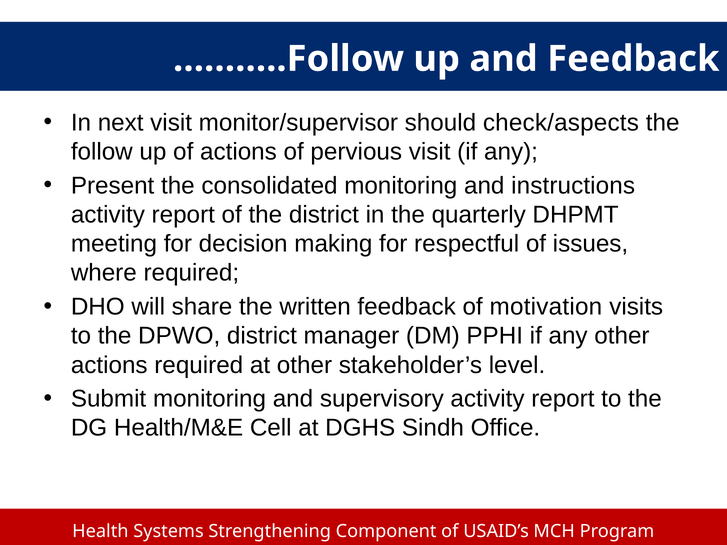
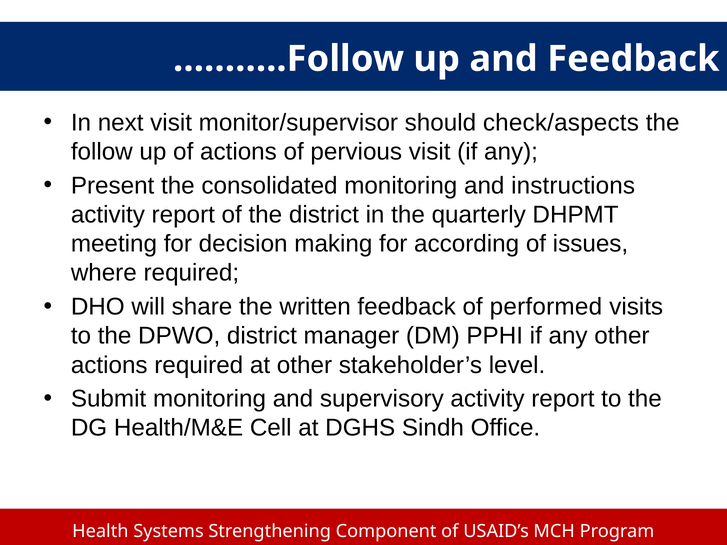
respectful: respectful -> according (467, 244)
motivation: motivation -> performed (546, 307)
